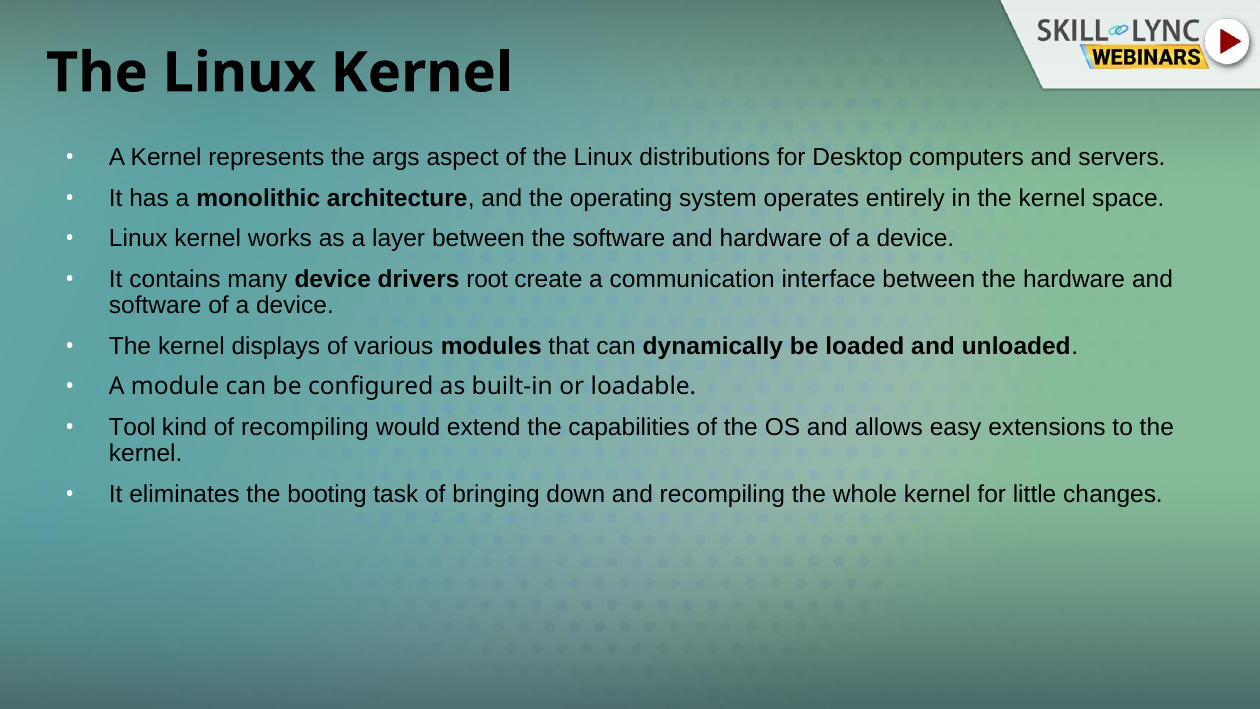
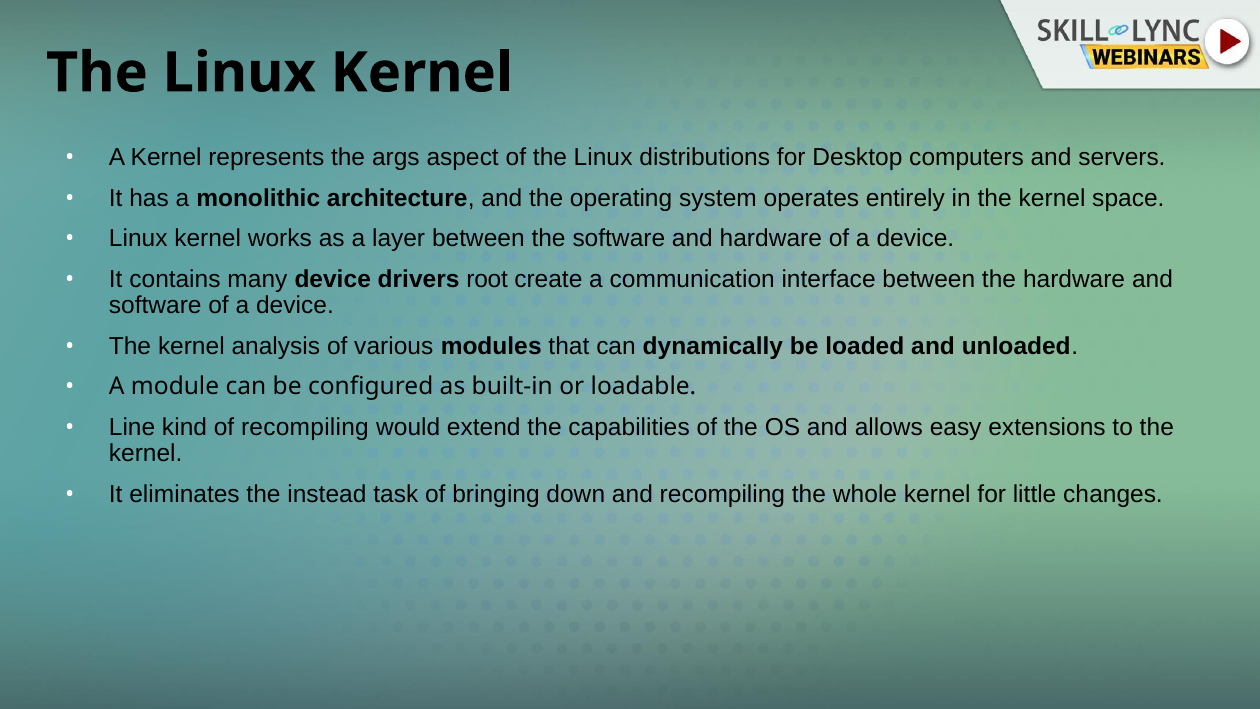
displays: displays -> analysis (276, 346)
Tool: Tool -> Line (132, 427)
booting: booting -> instead (327, 494)
